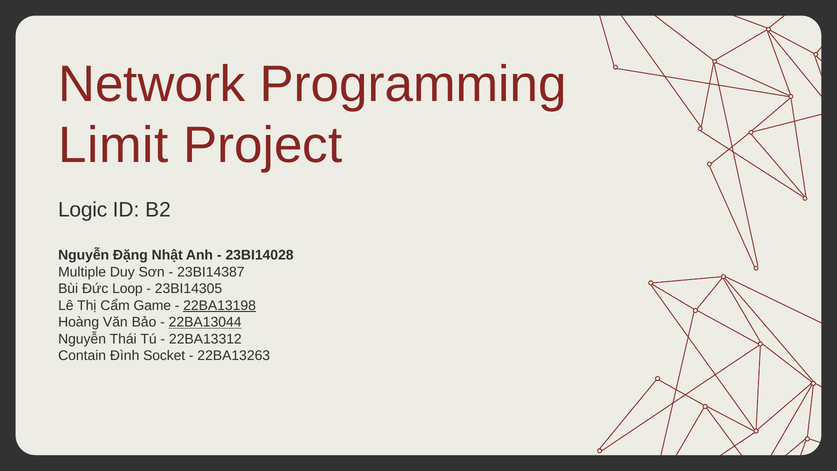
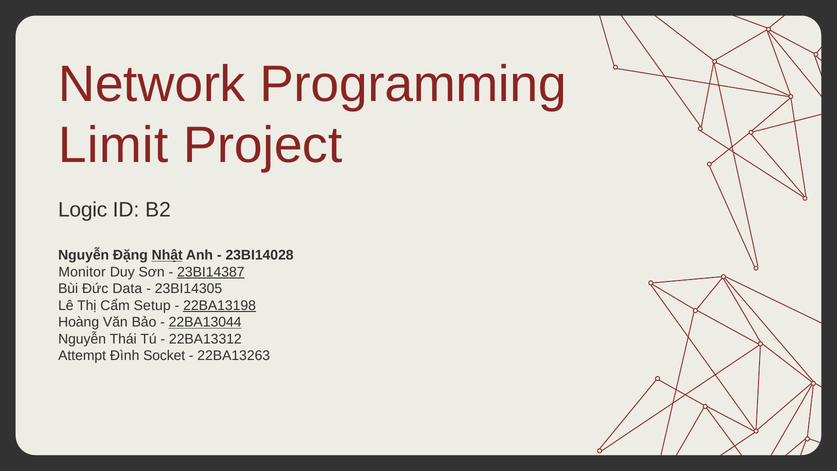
Nhật underline: none -> present (167, 255)
Multiple: Multiple -> Monitor (82, 272)
23BI14387 underline: none -> present (211, 272)
Loop: Loop -> Data (127, 289)
Game: Game -> Setup (152, 305)
Contain: Contain -> Attempt (82, 356)
